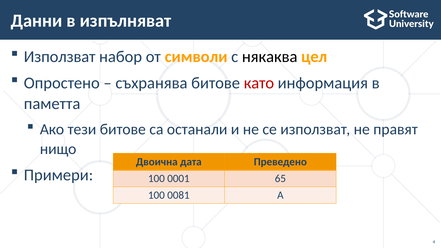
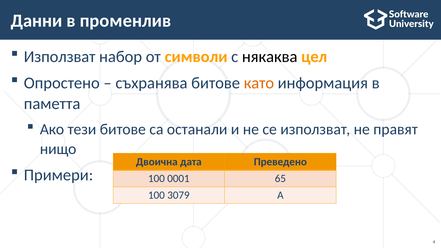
изпълняват: изпълняват -> променлив (126, 21)
като colour: red -> orange (259, 83)
0081: 0081 -> 3079 (178, 195)
